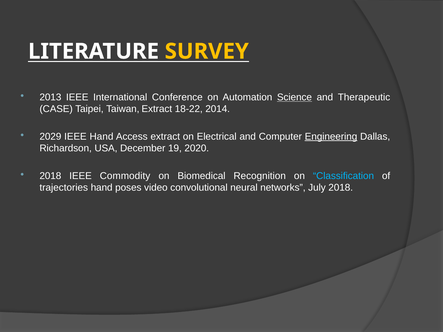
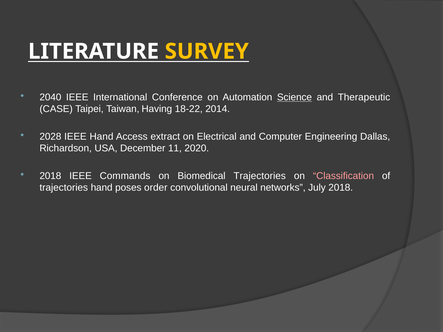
2013: 2013 -> 2040 (50, 97)
Taiwan Extract: Extract -> Having (157, 109)
2029: 2029 -> 2028 (50, 137)
Engineering underline: present -> none (331, 137)
19: 19 -> 11 (175, 148)
Commodity: Commodity -> Commands (125, 176)
Biomedical Recognition: Recognition -> Trajectories (260, 176)
Classification colour: light blue -> pink (343, 176)
video: video -> order (156, 188)
